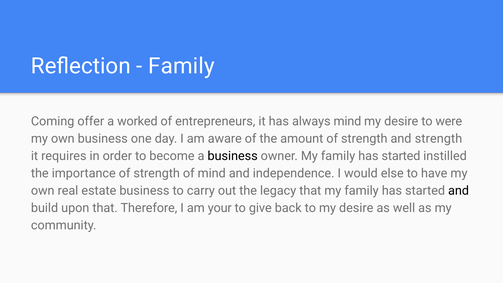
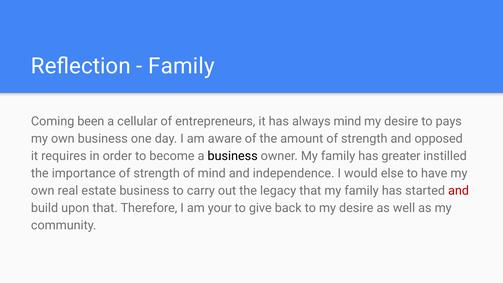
offer: offer -> been (91, 121)
worked: worked -> cellular (137, 121)
were: were -> pays (449, 121)
and strength: strength -> opposed (439, 139)
started: started -> greater (401, 156)
and colour: black -> red (459, 191)
